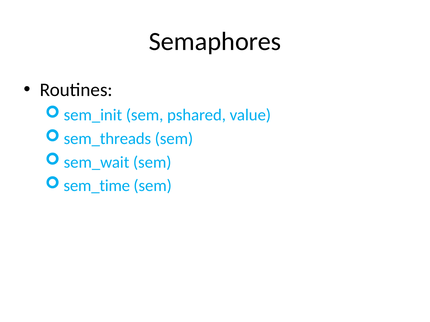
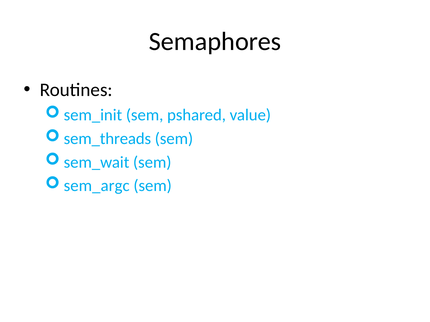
sem_time: sem_time -> sem_argc (97, 186)
